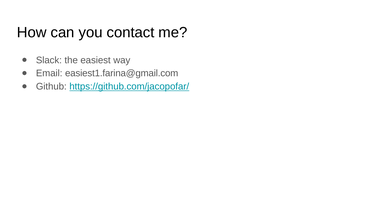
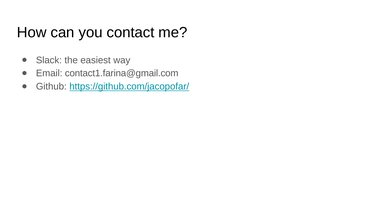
easiest1.farina@gmail.com: easiest1.farina@gmail.com -> contact1.farina@gmail.com (122, 73)
